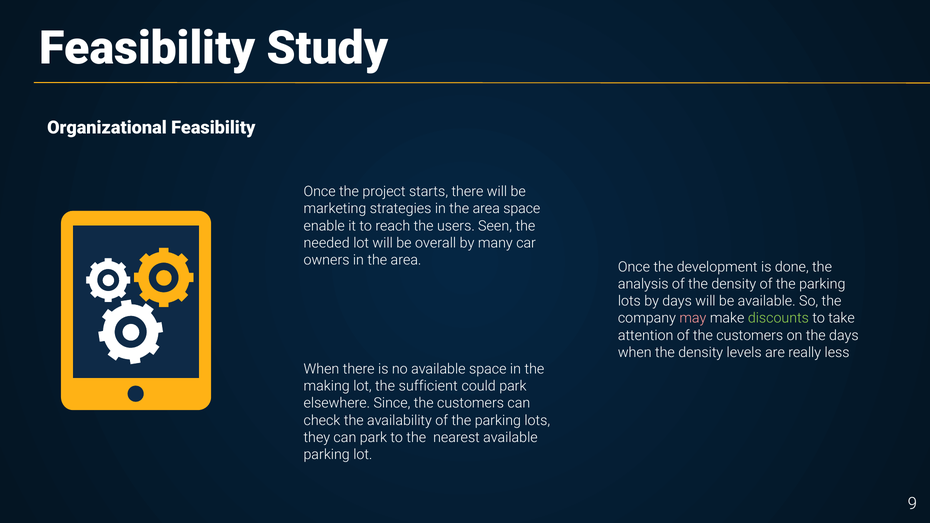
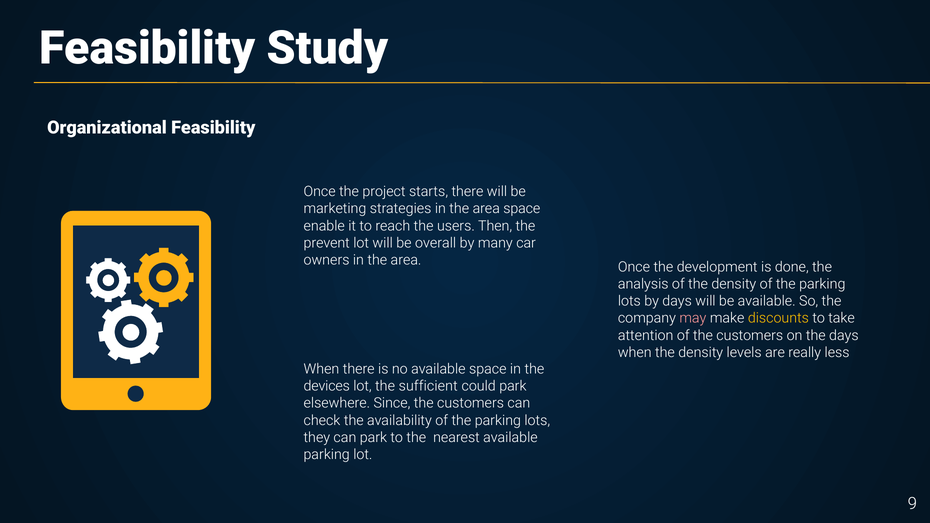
Seen: Seen -> Then (495, 226)
needed: needed -> prevent (327, 243)
discounts colour: light green -> yellow (778, 318)
making: making -> devices (327, 386)
